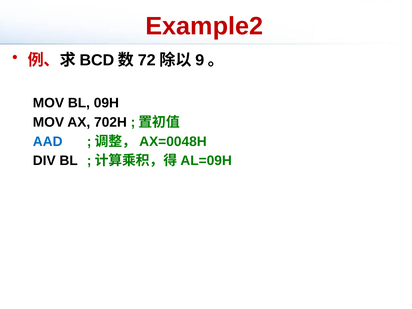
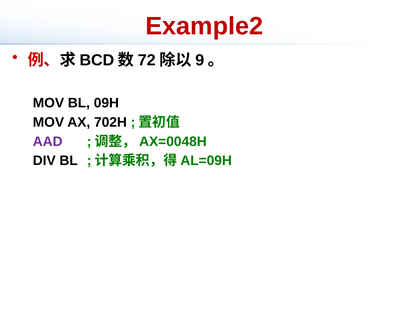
AAD colour: blue -> purple (48, 142)
